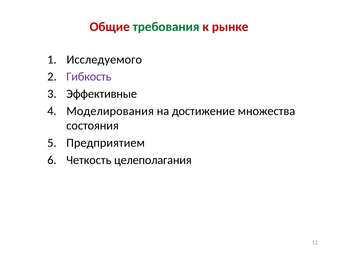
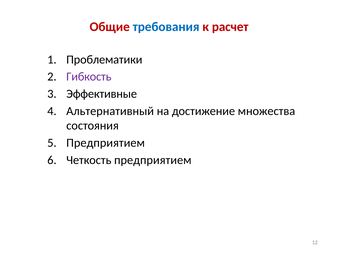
требования colour: green -> blue (166, 27)
рынке: рынке -> расчет (230, 27)
Исследуемого: Исследуемого -> Проблематики (104, 59)
Моделирования: Моделирования -> Альтернативный (110, 111)
Четкость целеполагания: целеполагания -> предприятием (153, 160)
